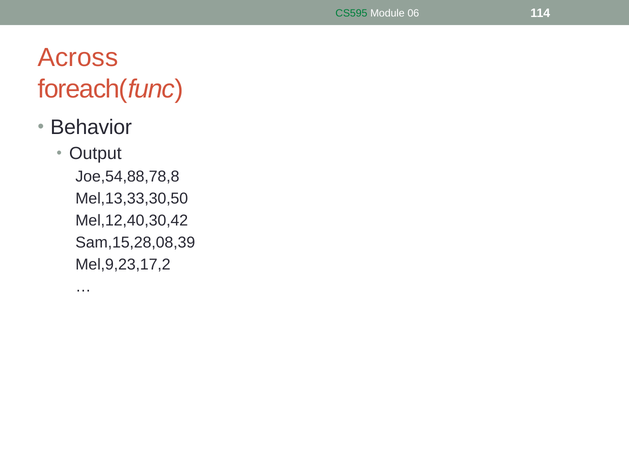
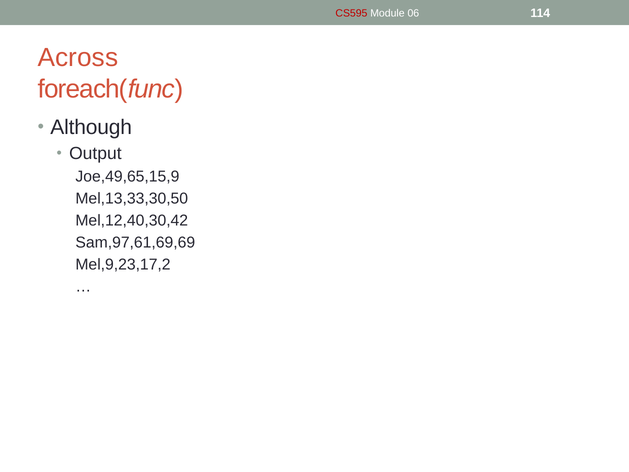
CS595 colour: green -> red (351, 13)
Behavior: Behavior -> Although (91, 127)
Joe,54,88,78,8: Joe,54,88,78,8 -> Joe,49,65,15,9 (127, 177)
Sam,15,28,08,39: Sam,15,28,08,39 -> Sam,97,61,69,69 (135, 243)
